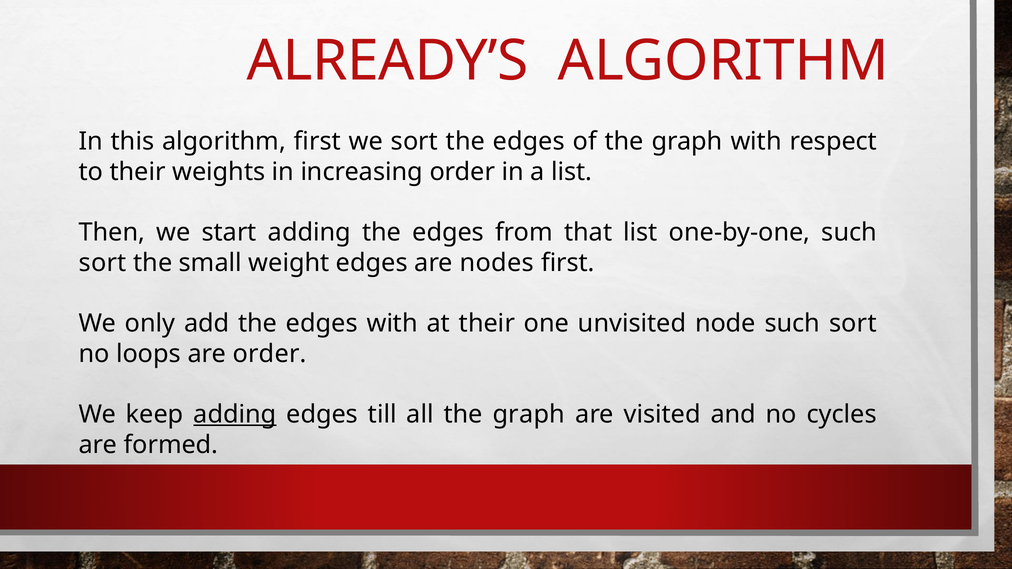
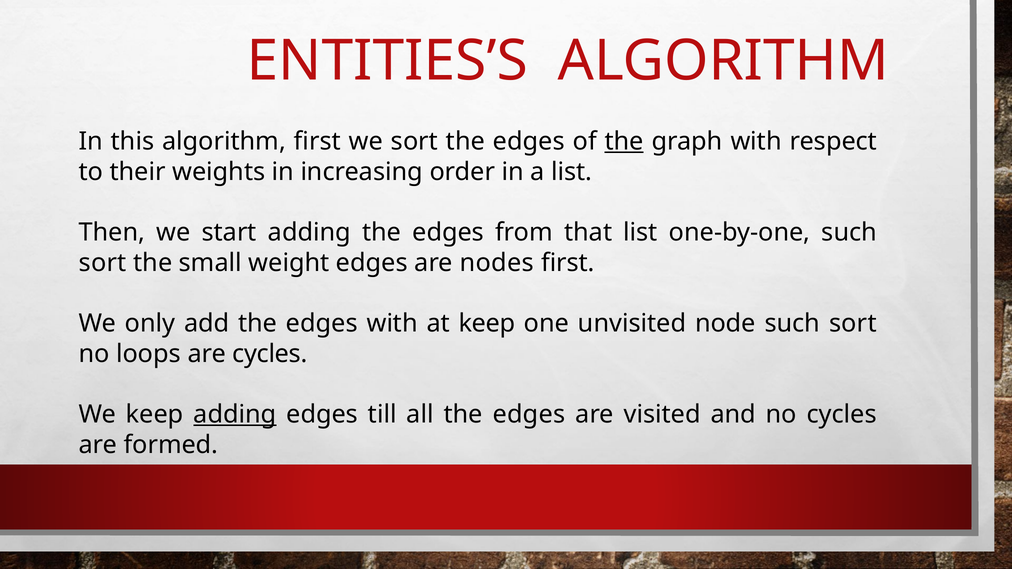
ALREADY’S: ALREADY’S -> ENTITIES’S (387, 61)
the underline: none -> present (624, 142)
at their: their -> keep (487, 324)
are order: order -> cycles (270, 354)
all the graph: graph -> edges (529, 415)
